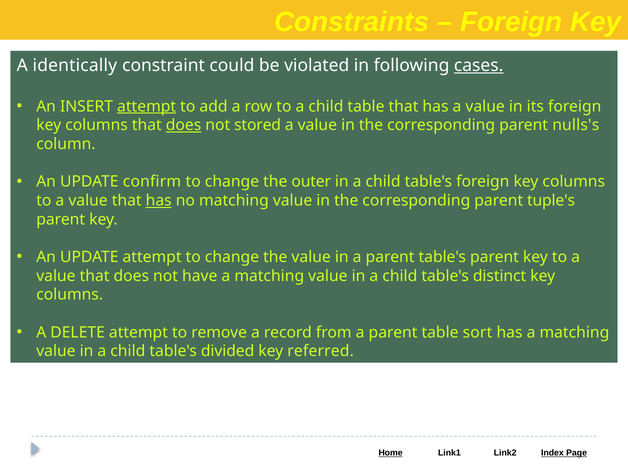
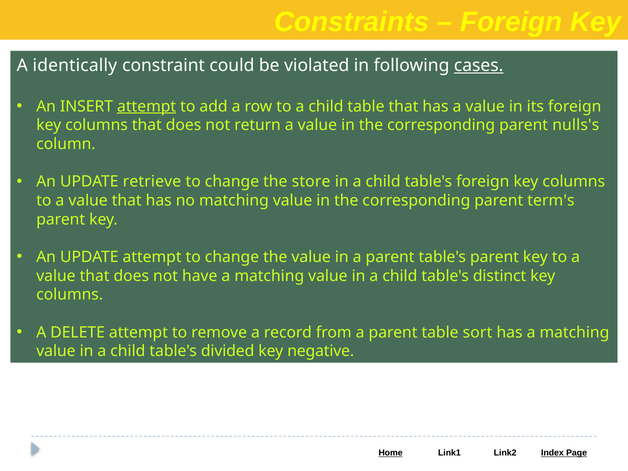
does underline: present -> none (184, 125)
stored: stored -> return (258, 125)
confirm: confirm -> retrieve (152, 182)
outer: outer -> store (311, 182)
has underline: present -> none (159, 201)
tuple's: tuple's -> term's (551, 201)
referred: referred -> negative (321, 351)
